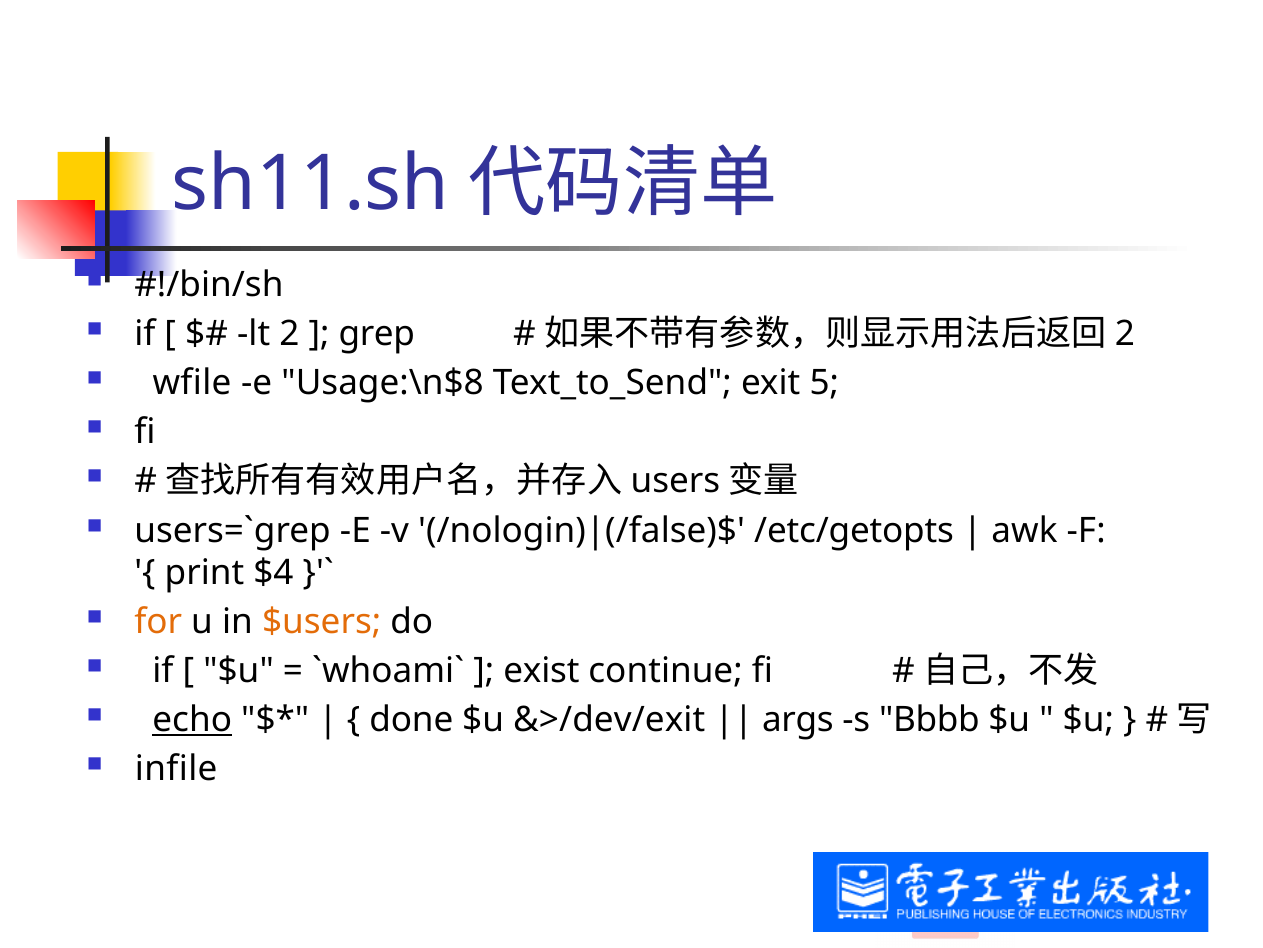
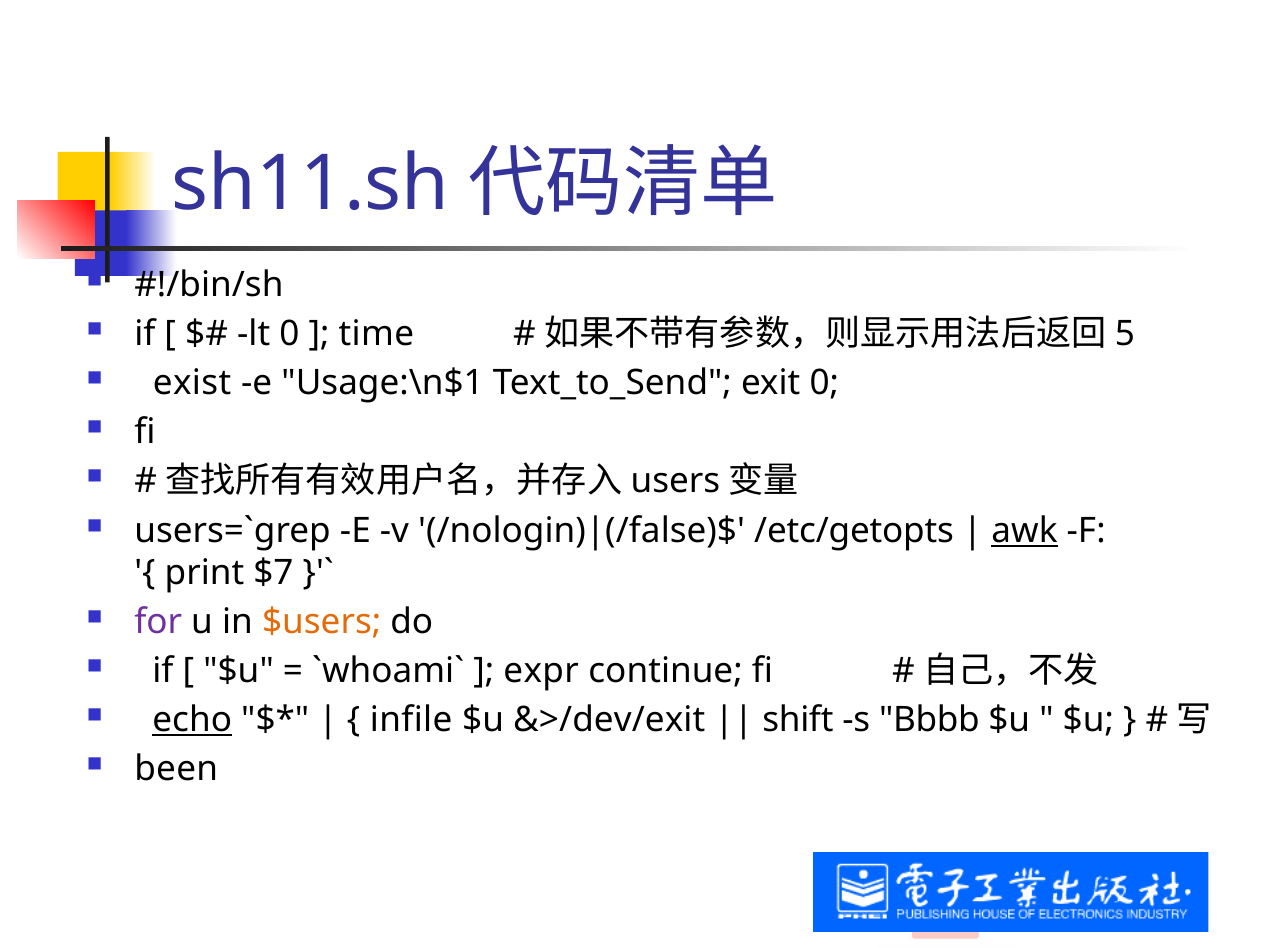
lt 2: 2 -> 0 (289, 334)
grep: grep -> time (376, 334)
2: 2 -> 5 (1125, 334)
wfile: wfile -> exist (192, 383)
Usage:\n$8: Usage:\n$8 -> Usage:\n$1 (383, 383)
exit 5: 5 -> 0 (824, 383)
awk underline: none -> present (1025, 530)
$4: $4 -> $7 (273, 572)
for colour: orange -> purple (158, 621)
exist: exist -> expr (541, 670)
done: done -> infile (411, 720)
args: args -> shift (798, 720)
infile: infile -> been (176, 769)
